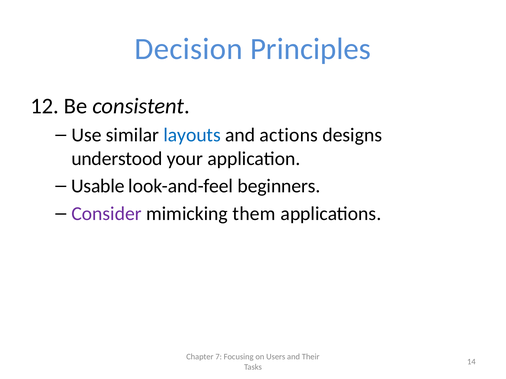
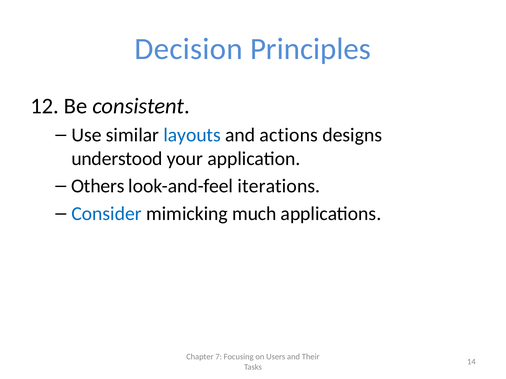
Usable: Usable -> Others (98, 186)
beginners: beginners -> iterations (279, 186)
Consider colour: purple -> blue (107, 214)
them: them -> much (254, 214)
